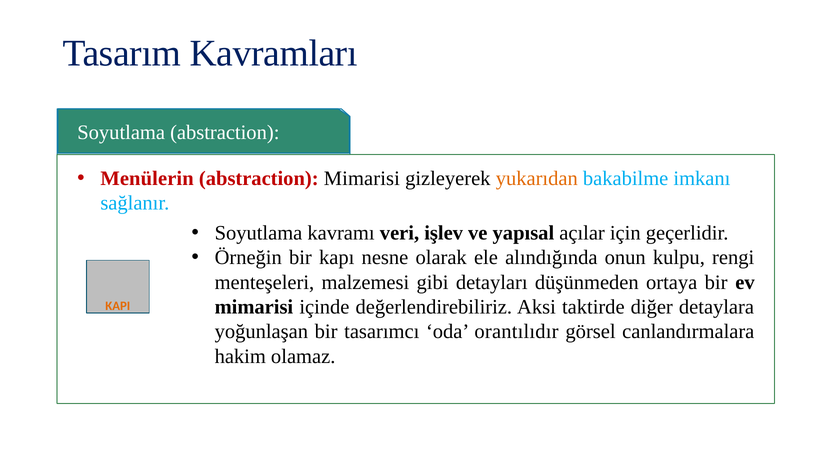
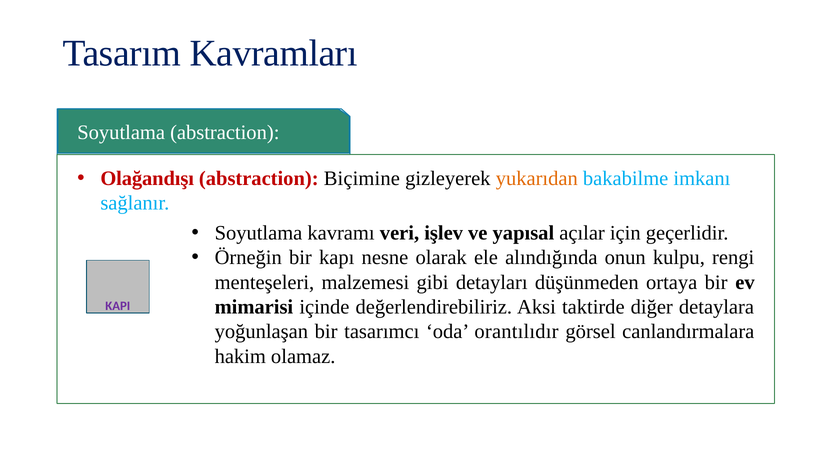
Menülerin: Menülerin -> Olağandışı (147, 178)
abstraction Mimarisi: Mimarisi -> Biçimine (362, 178)
KAPI colour: orange -> purple (118, 306)
